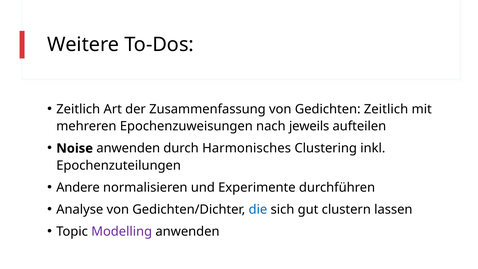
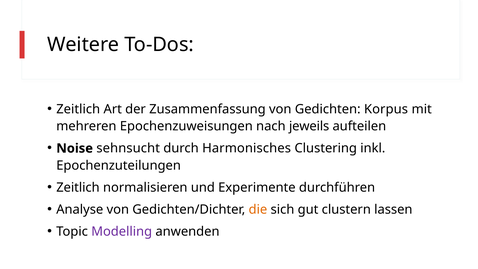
Gedichten Zeitlich: Zeitlich -> Korpus (386, 109)
Noise anwenden: anwenden -> sehnsucht (128, 148)
Andere: Andere -> Zeitlich (78, 187)
die colour: blue -> orange (258, 209)
